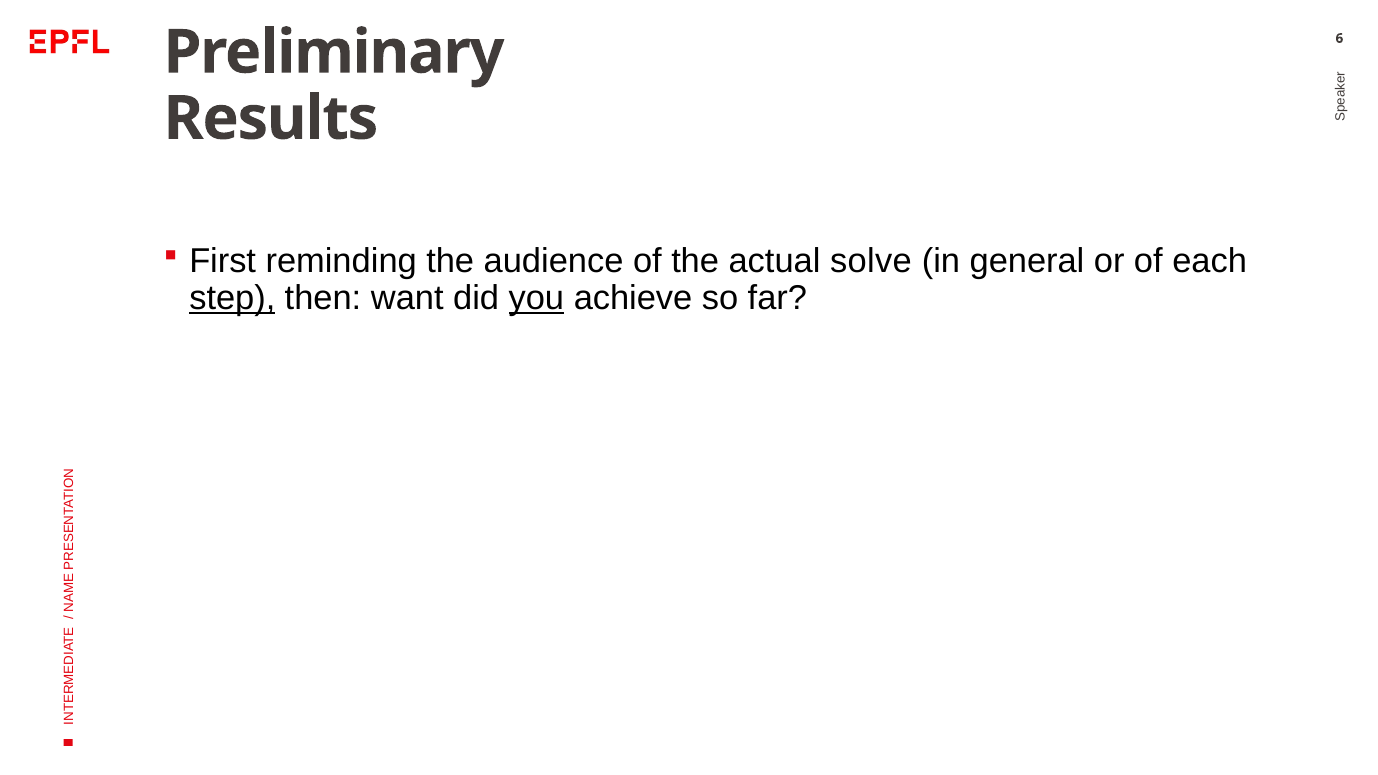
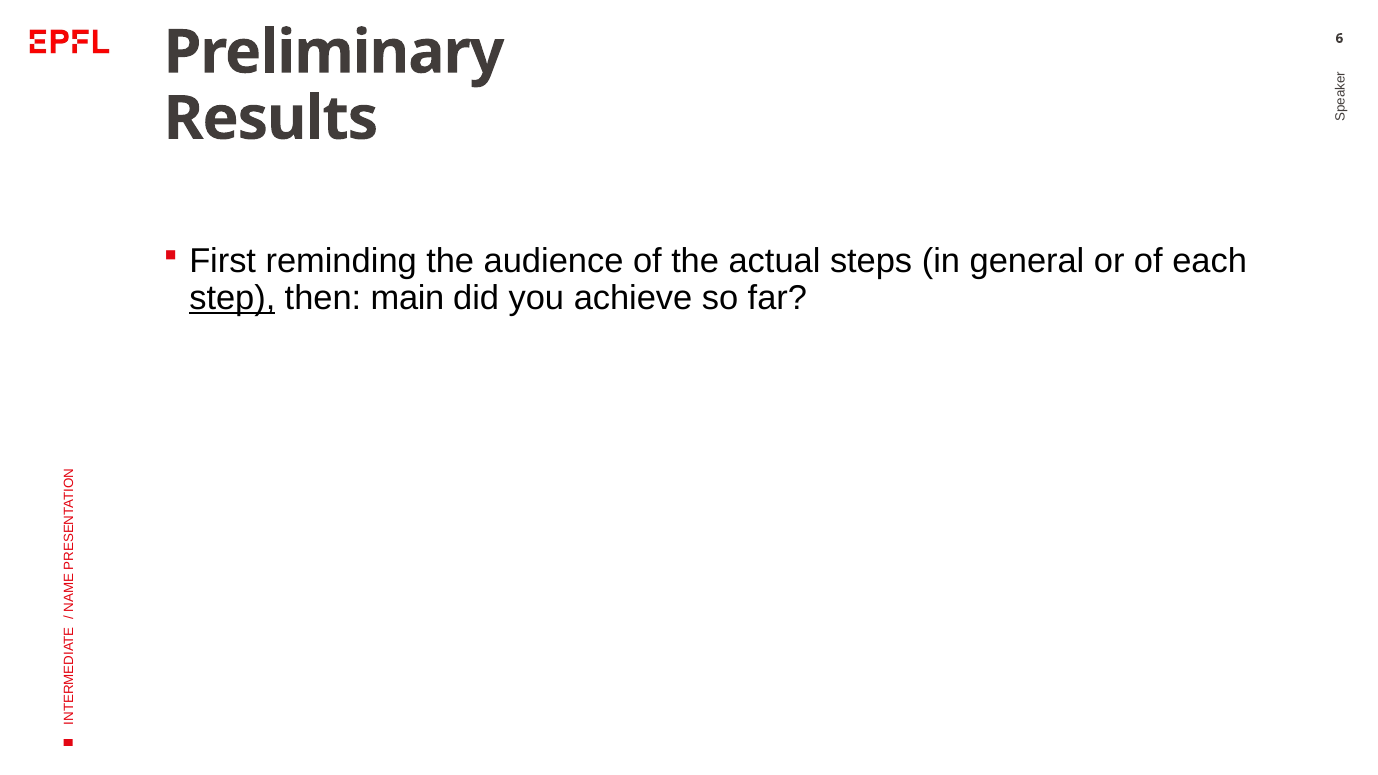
solve: solve -> steps (871, 261)
want: want -> main (407, 298)
you underline: present -> none (536, 298)
